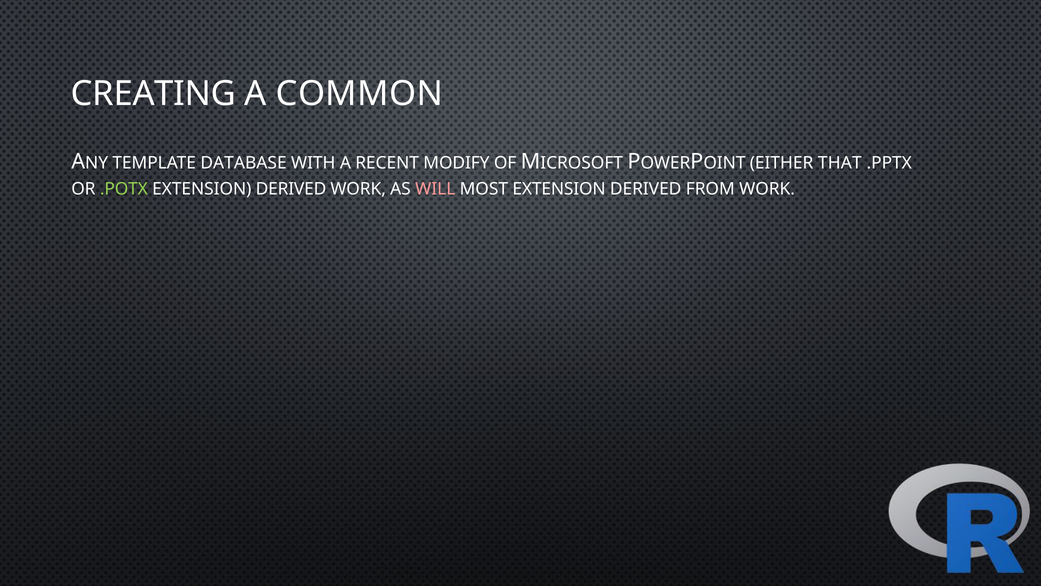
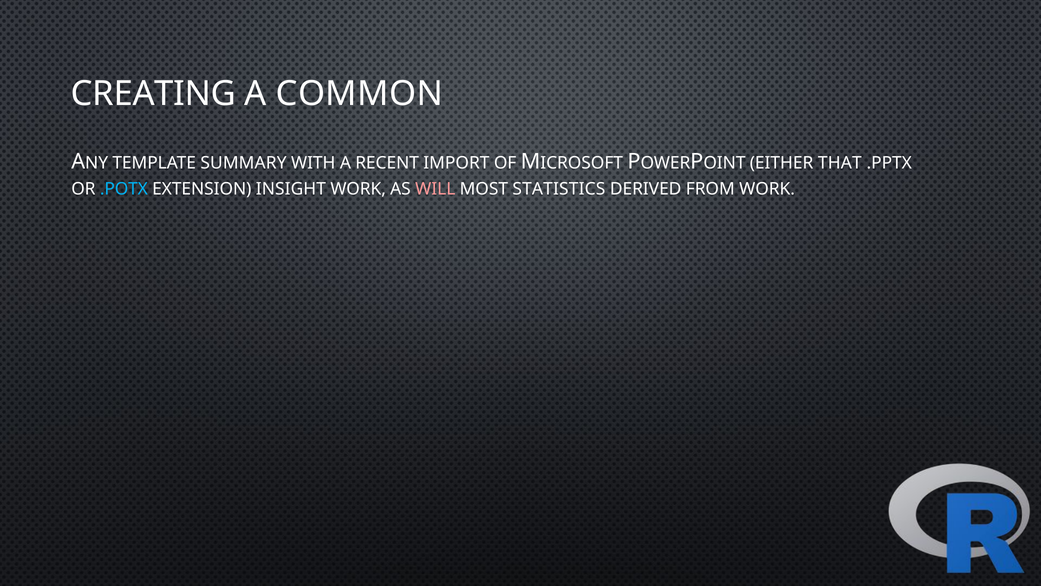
DATABASE: DATABASE -> SUMMARY (243, 163)
MODIFY: MODIFY -> IMPORT (456, 163)
.POTX colour: light green -> light blue (124, 189)
DERIVED: DERIVED -> INSIGHT (291, 189)
MOST EXTENSION: EXTENSION -> STATISTICS (559, 189)
